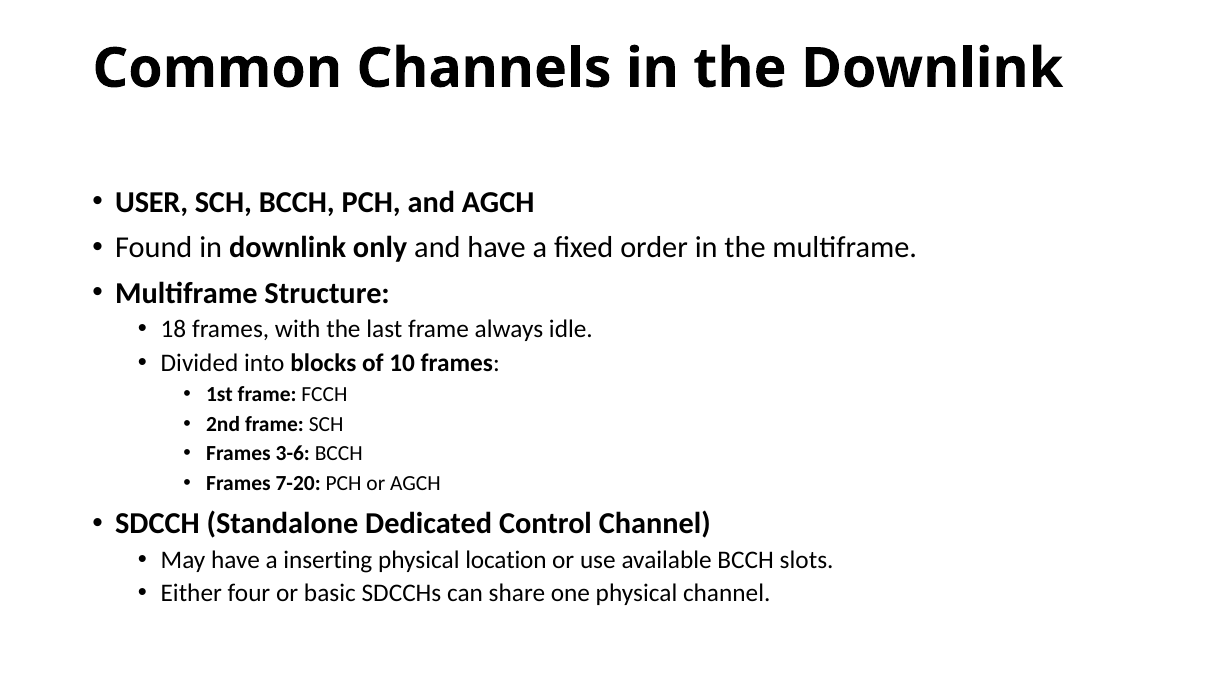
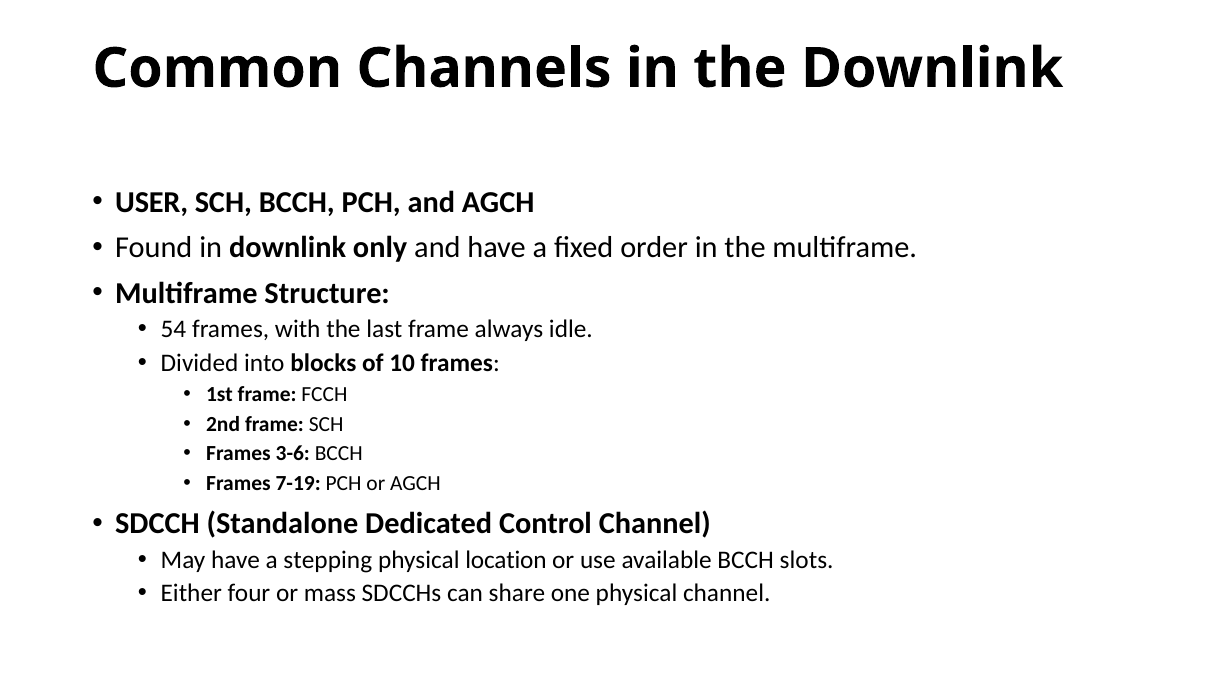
18: 18 -> 54 (173, 329)
7-20: 7-20 -> 7-19 (298, 483)
inserting: inserting -> stepping (328, 560)
basic: basic -> mass (330, 594)
